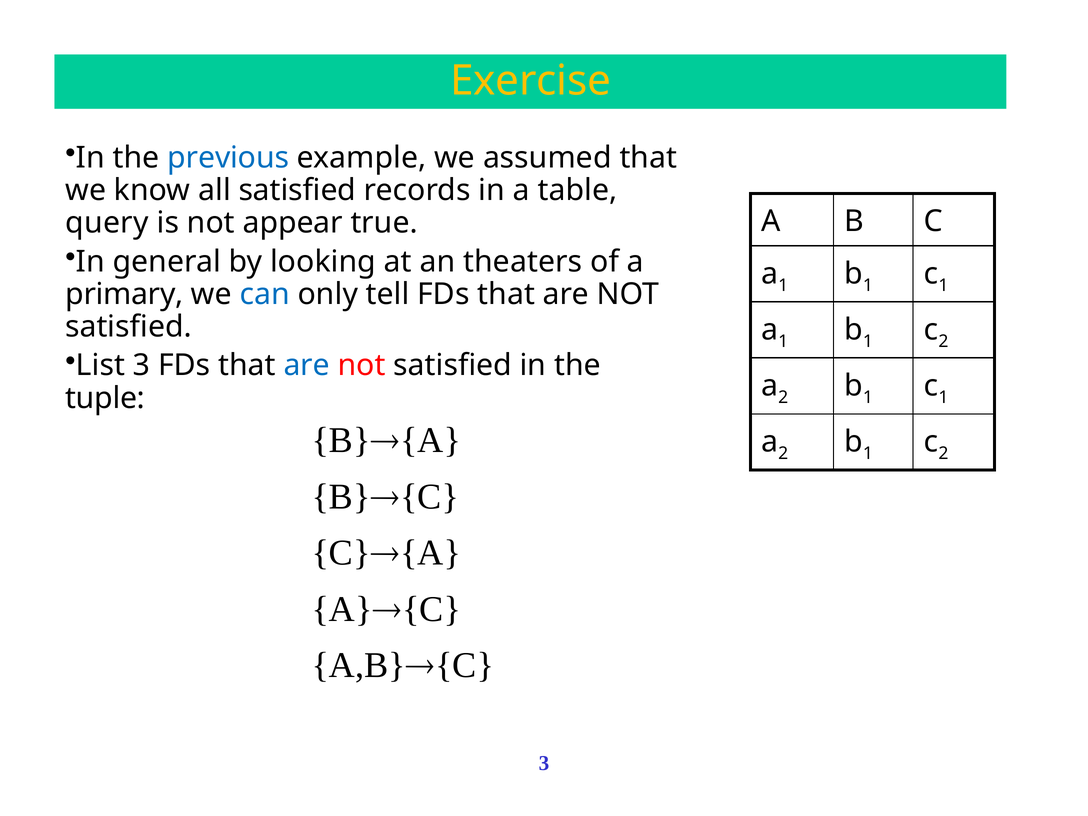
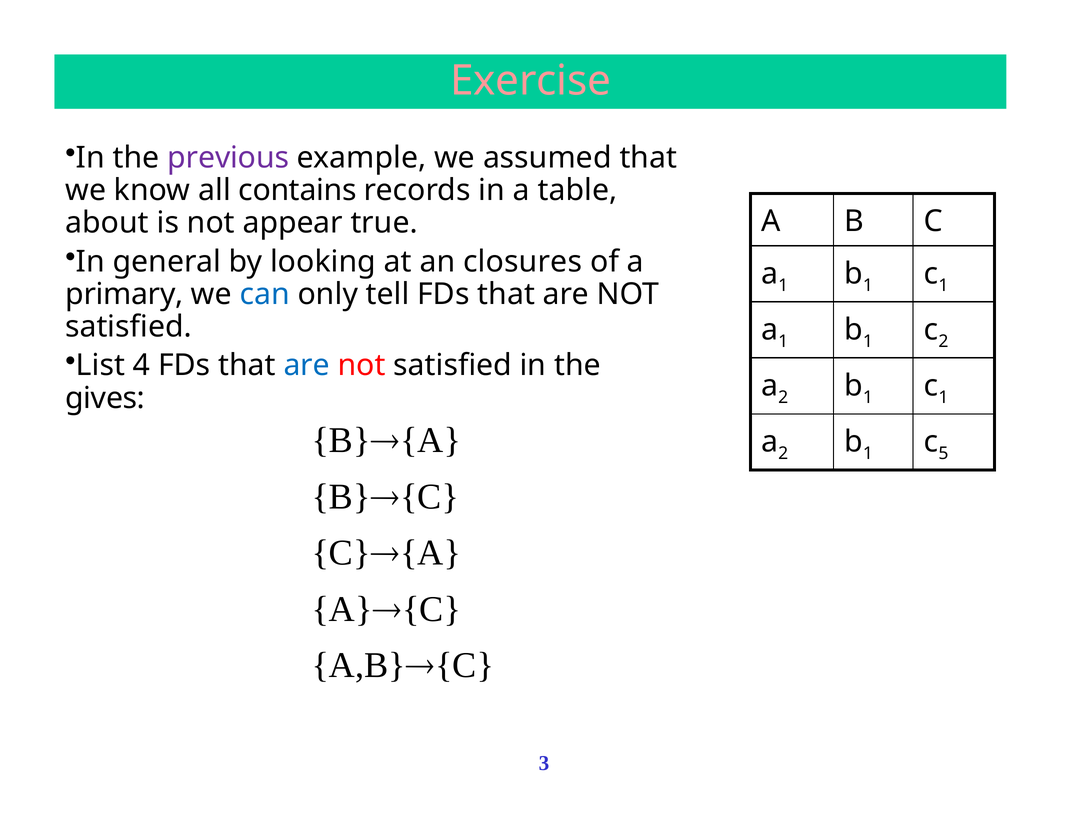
Exercise colour: yellow -> pink (530, 81)
previous colour: blue -> purple (228, 158)
all satisfied: satisfied -> contains (297, 190)
query: query -> about (107, 223)
theaters: theaters -> closures (523, 262)
List 3: 3 -> 4 (142, 366)
tuple: tuple -> gives (105, 398)
2: 2 -> 5 (943, 454)
